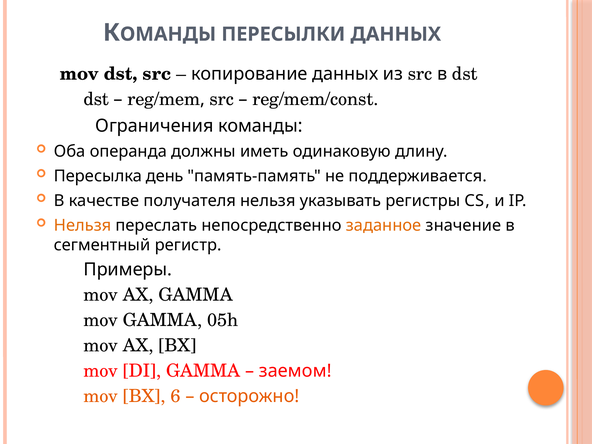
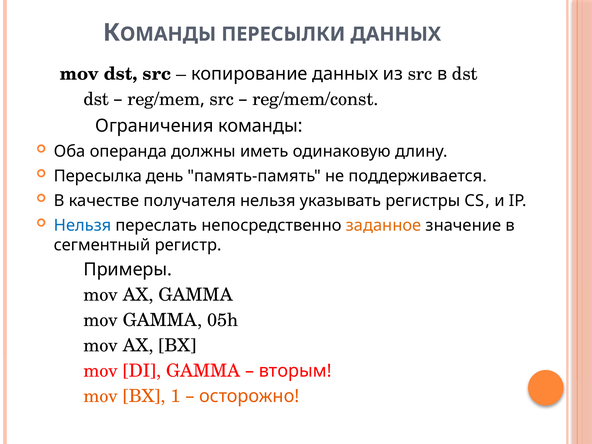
Нельзя colour: orange -> blue (83, 225)
заемом: заемом -> вторым (295, 371)
6: 6 -> 1 (176, 396)
